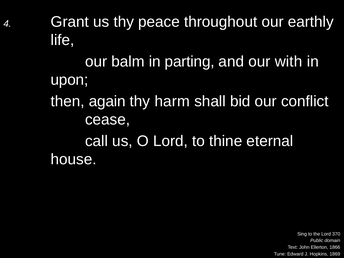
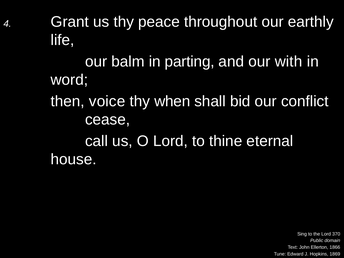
upon: upon -> word (69, 80)
again: again -> voice (107, 101)
harm: harm -> when (172, 101)
